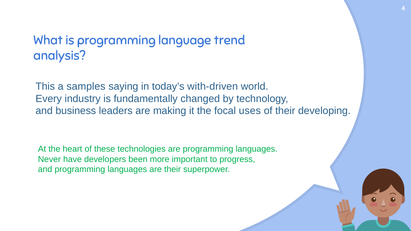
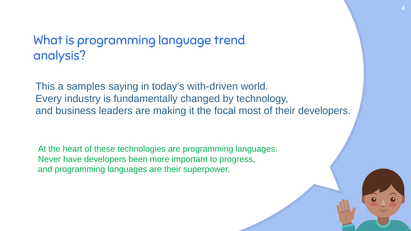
uses: uses -> most (250, 111)
their developing: developing -> developers (324, 111)
